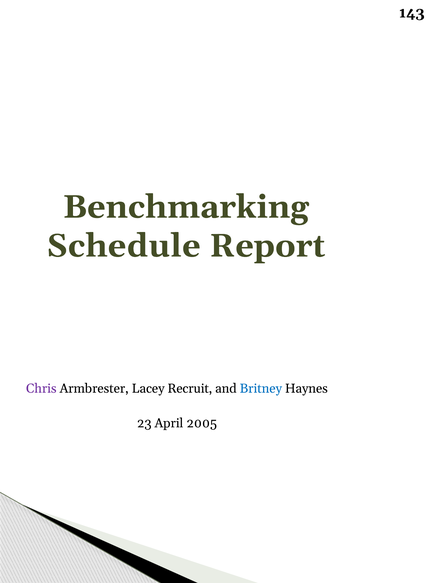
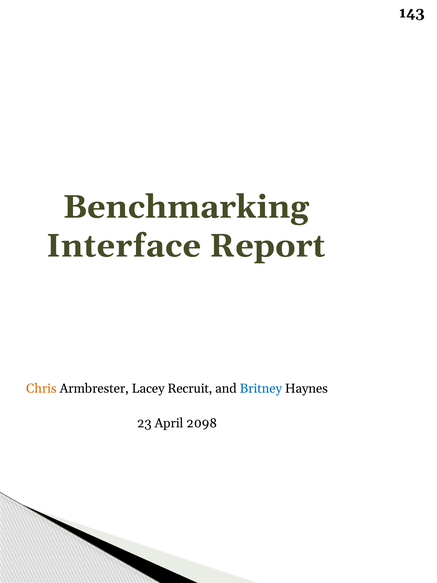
Schedule: Schedule -> Interface (124, 246)
Chris colour: purple -> orange (41, 389)
2005: 2005 -> 2098 (202, 423)
